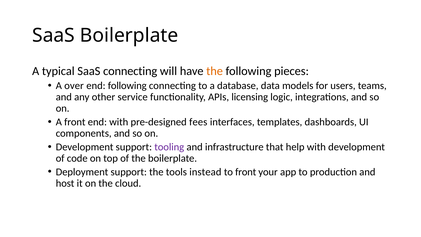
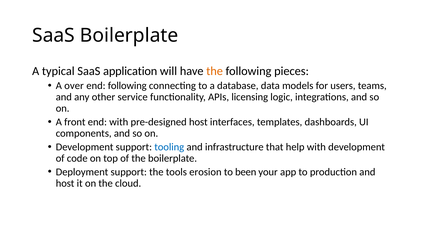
SaaS connecting: connecting -> application (130, 71)
pre-designed fees: fees -> host (198, 122)
tooling colour: purple -> blue (169, 147)
instead: instead -> erosion (205, 172)
to front: front -> been (246, 172)
